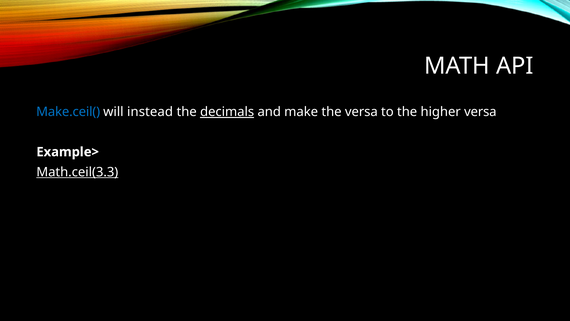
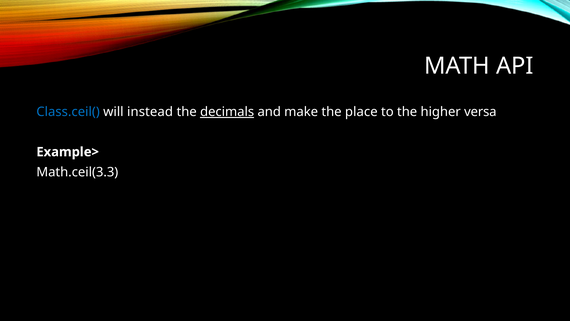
Make.ceil(: Make.ceil( -> Class.ceil( (68, 112)
the versa: versa -> place (361, 112)
Math.ceil(3.3 underline: present -> none (77, 172)
